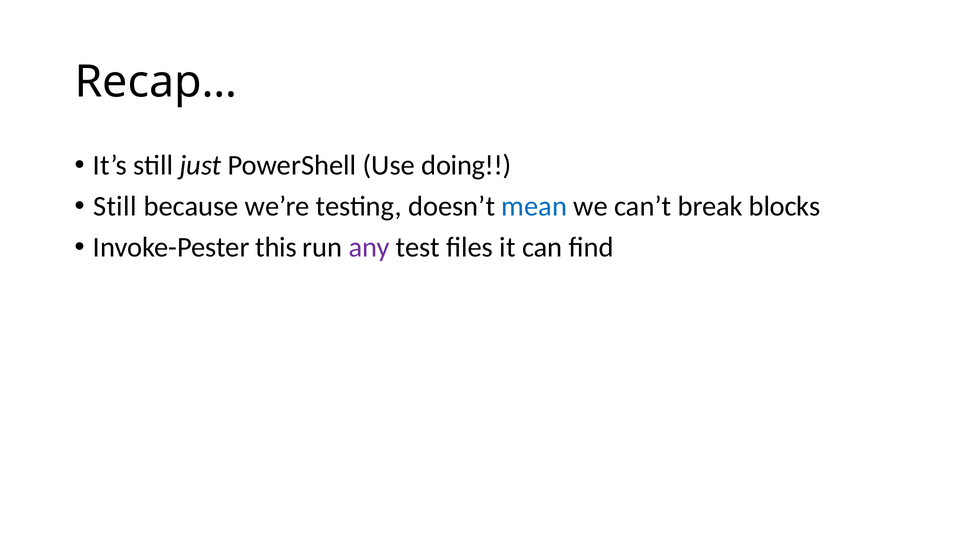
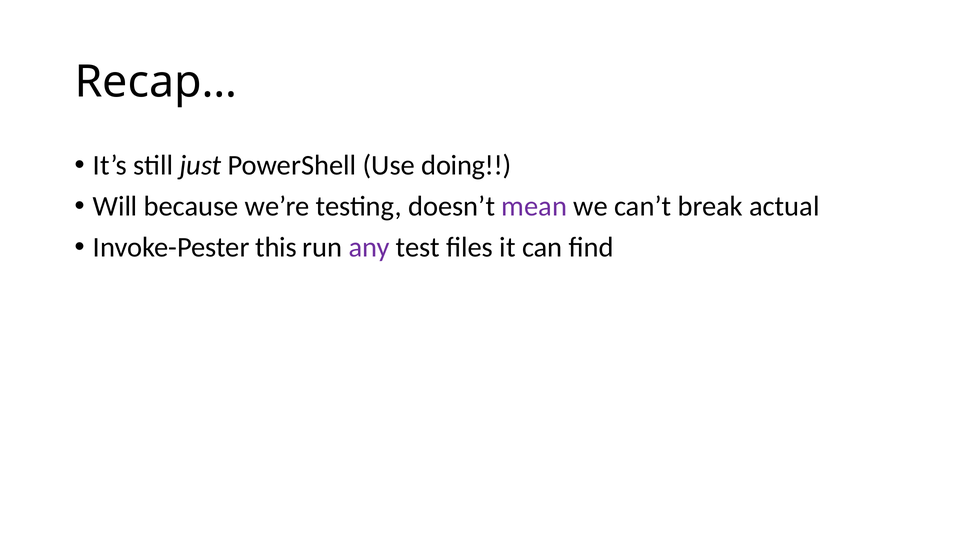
Still: Still -> Will (115, 206)
mean colour: blue -> purple (534, 206)
blocks: blocks -> actual (784, 206)
